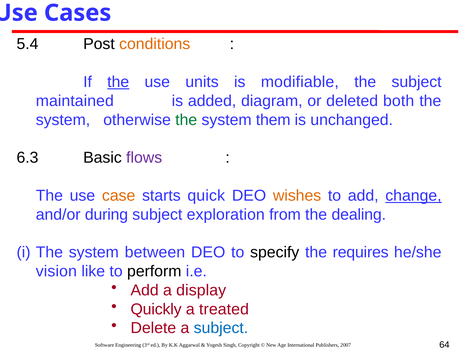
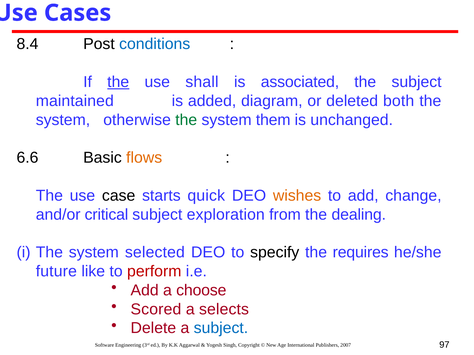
5.4: 5.4 -> 8.4 (27, 44)
conditions colour: orange -> blue (155, 44)
units: units -> shall (202, 82)
modifiable: modifiable -> associated (300, 82)
6.3: 6.3 -> 6.6 (27, 158)
flows colour: purple -> orange (144, 158)
case colour: orange -> black (119, 196)
change underline: present -> none (413, 196)
during: during -> critical (106, 215)
between: between -> selected (155, 253)
vision: vision -> future (56, 272)
perform colour: black -> red (154, 272)
display: display -> choose (201, 291)
Quickly: Quickly -> Scored (156, 310)
treated: treated -> selects (224, 310)
64: 64 -> 97 (444, 345)
